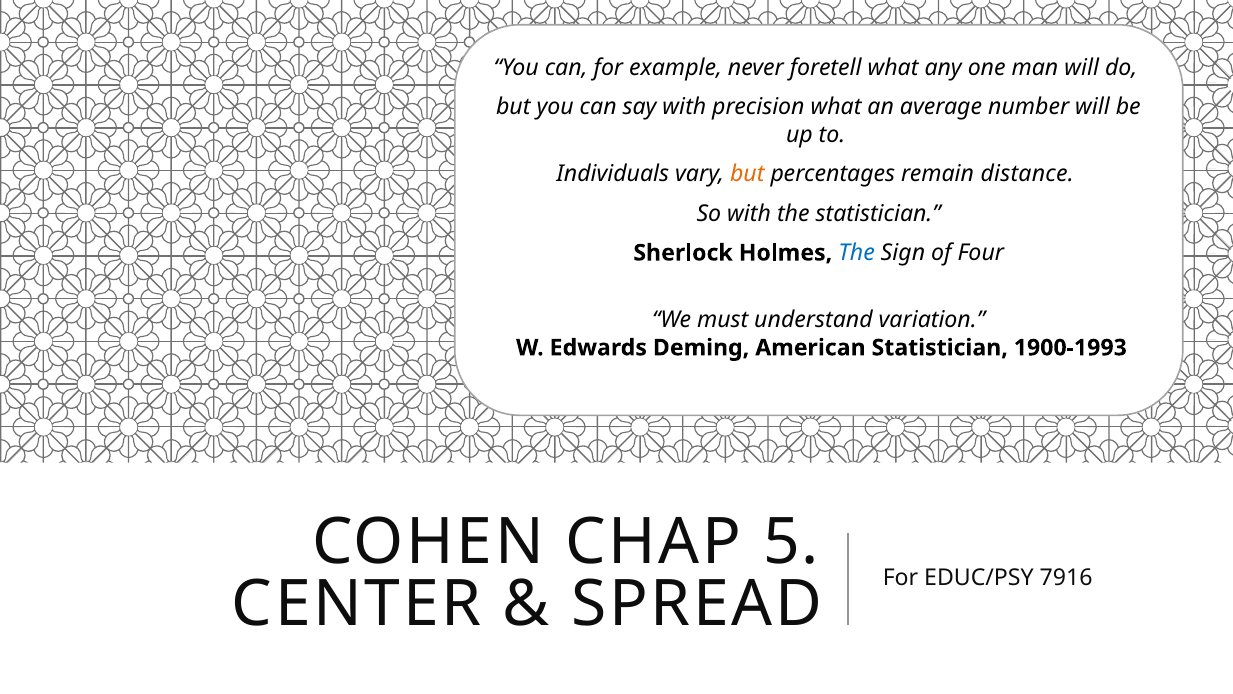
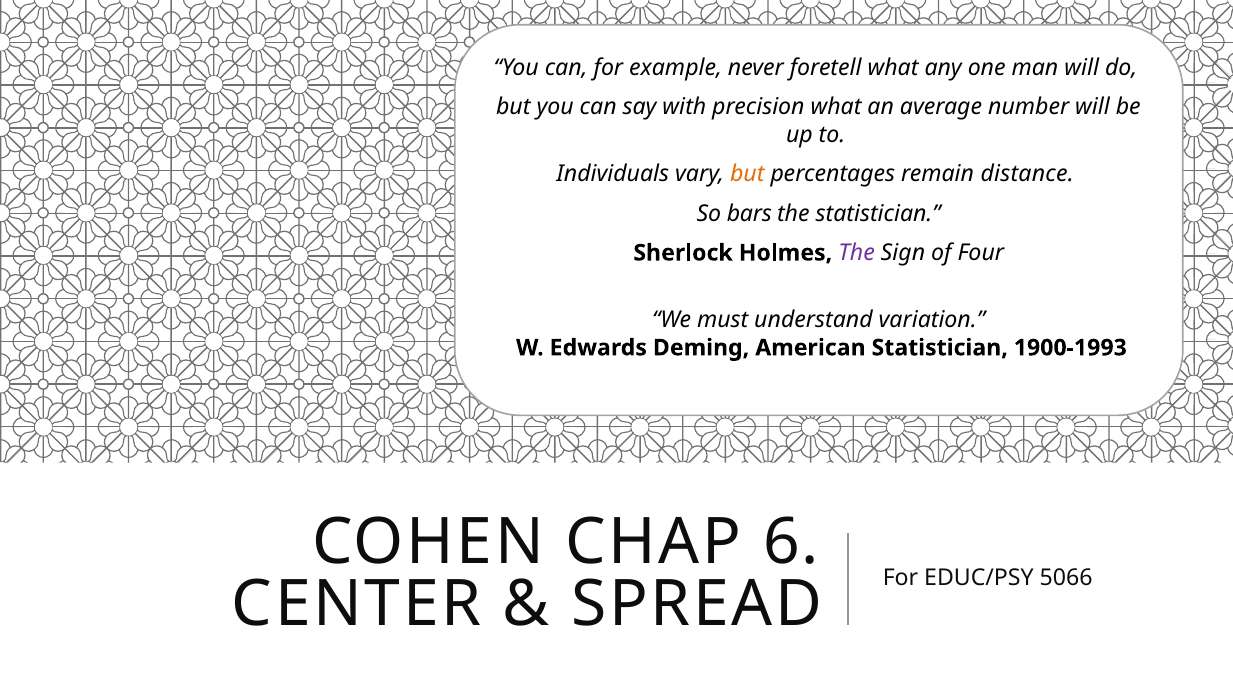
So with: with -> bars (749, 213)
The colour: blue -> purple (857, 253)
5: 5 -> 6 (791, 542)
7916: 7916 -> 5066 (1066, 577)
